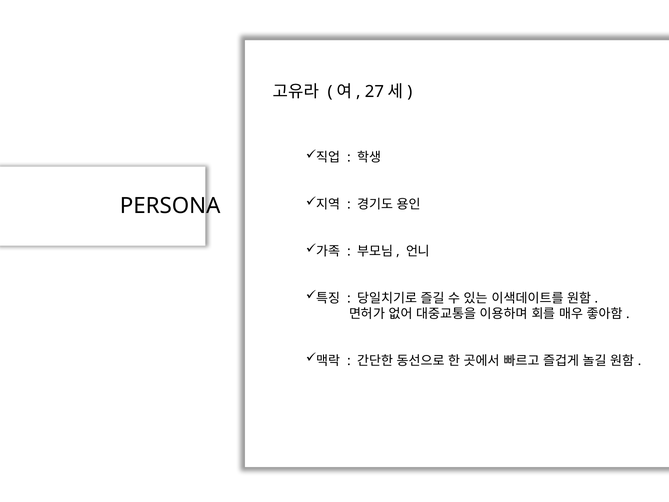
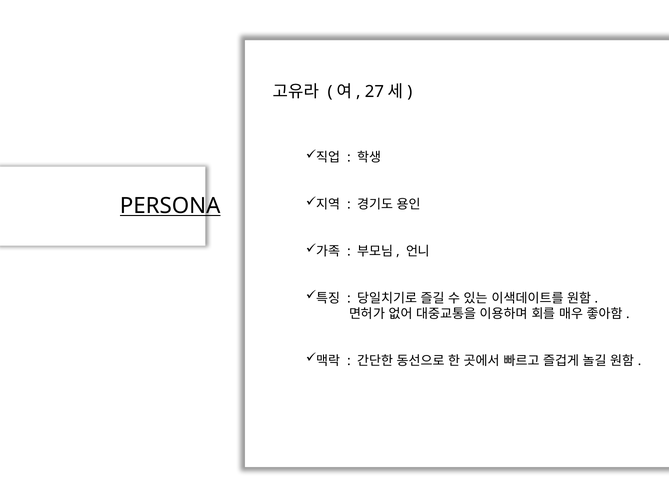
PERSONA underline: none -> present (170, 206)
